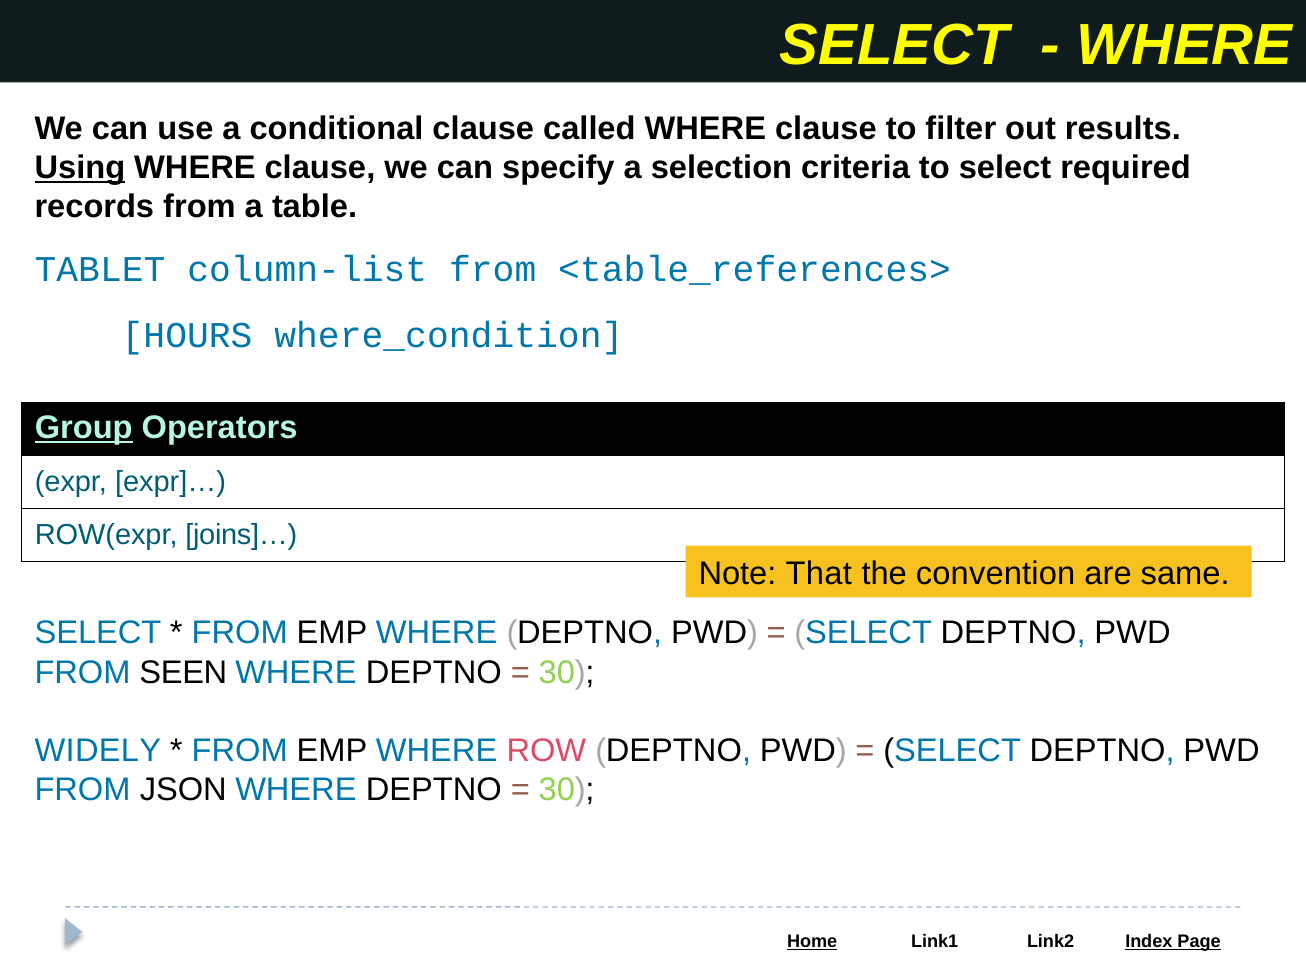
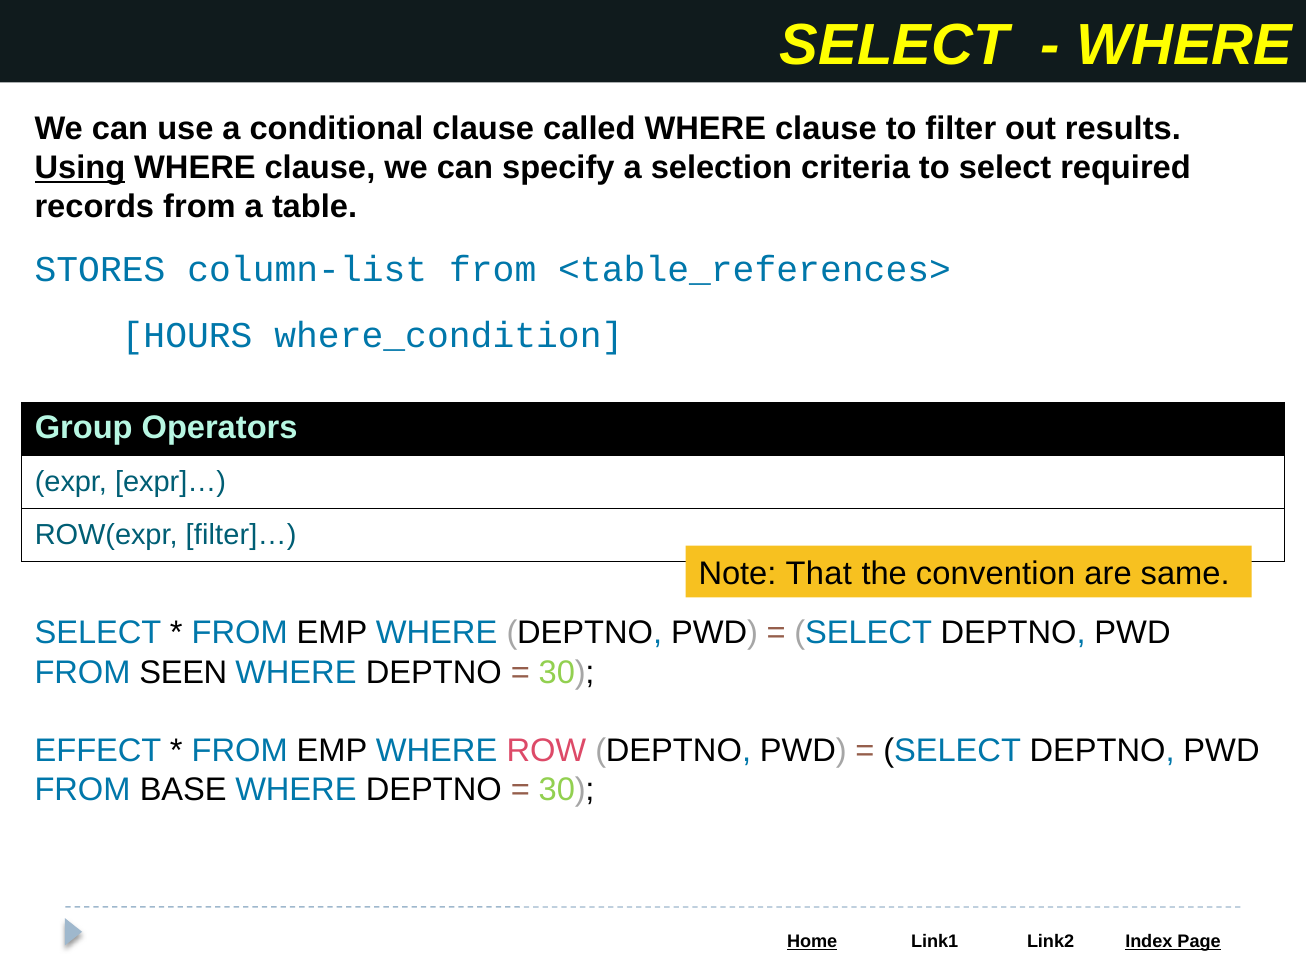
TABLET: TABLET -> STORES (100, 270)
Group underline: present -> none (84, 428)
joins]…: joins]… -> filter]… (241, 536)
WIDELY: WIDELY -> EFFECT (98, 751)
JSON: JSON -> BASE (183, 790)
